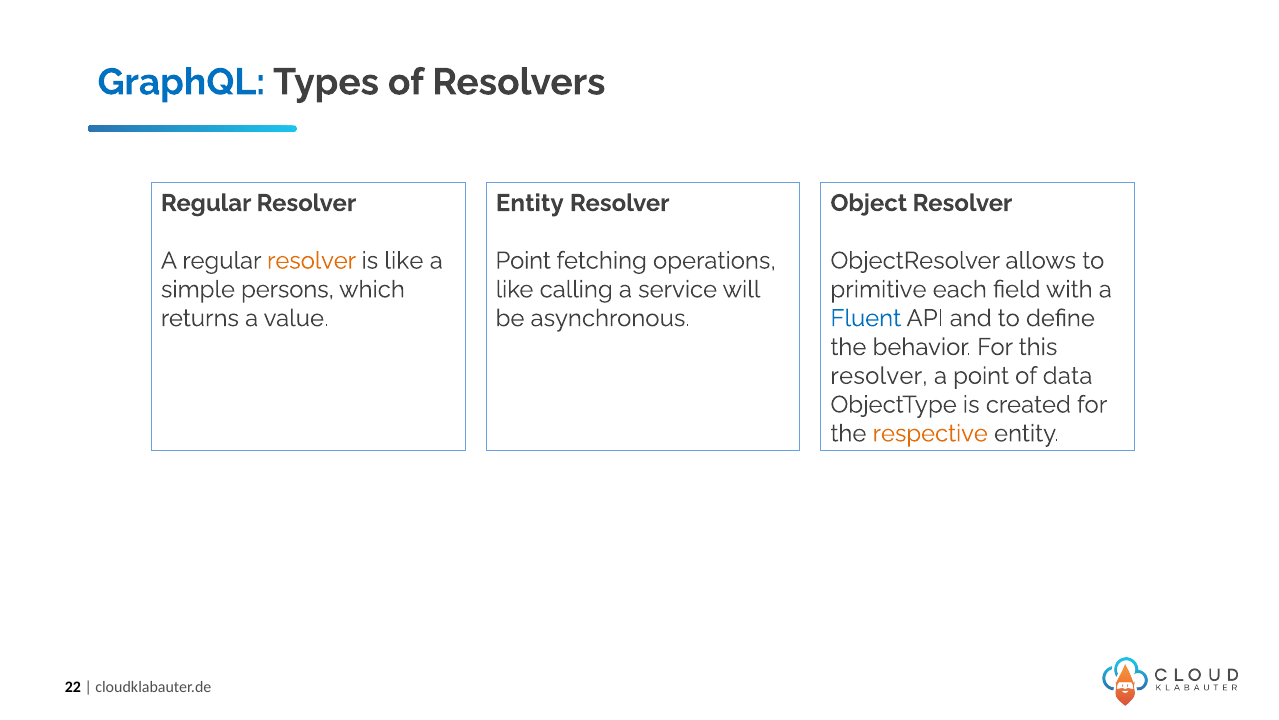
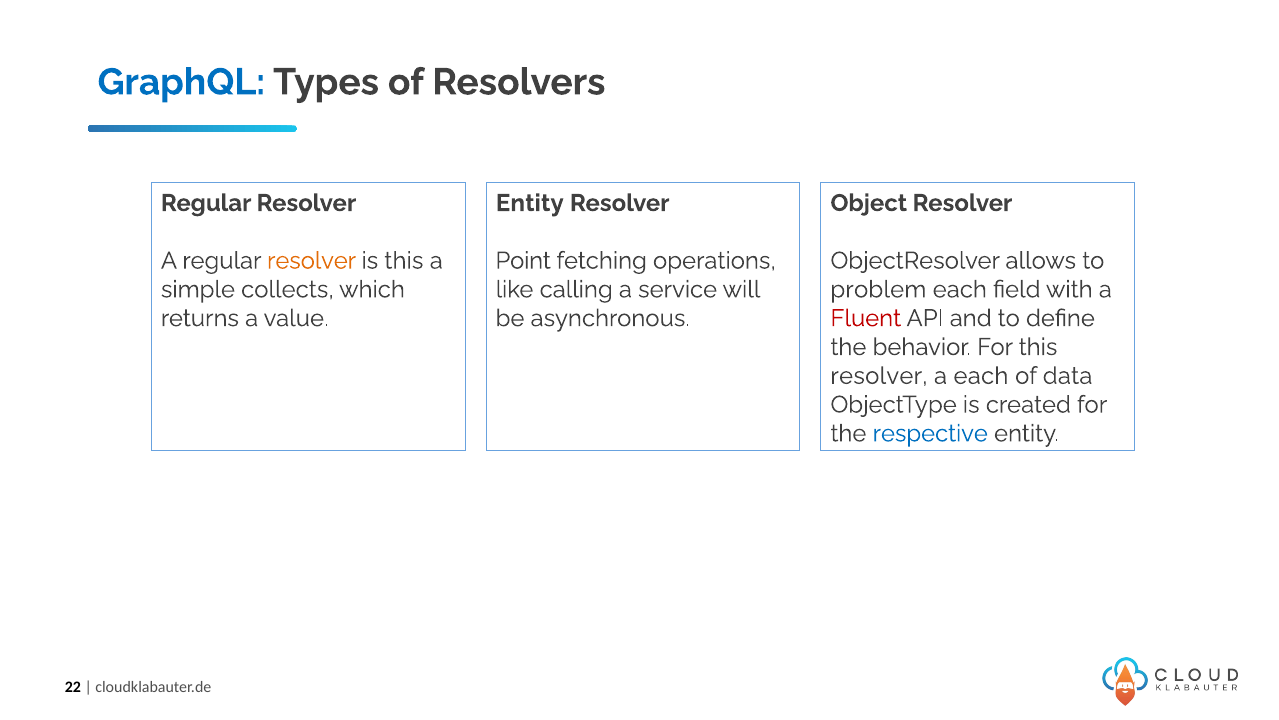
is like: like -> this (404, 260)
persons: persons -> collects (287, 289)
primitive: primitive -> problem (878, 289)
Fluent colour: blue -> red (866, 318)
a point: point -> each (981, 376)
respective colour: orange -> blue (930, 433)
